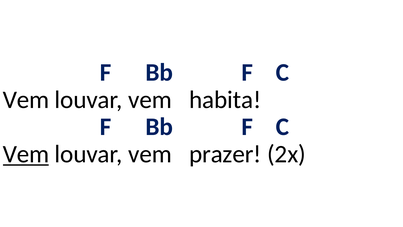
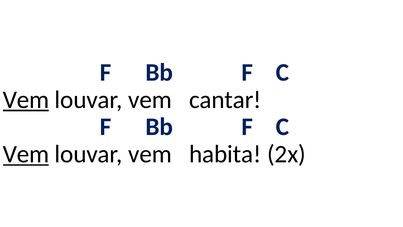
Vem underline: none -> present (26, 100)
habita: habita -> cantar (225, 100)
prazer: prazer -> habita (225, 154)
